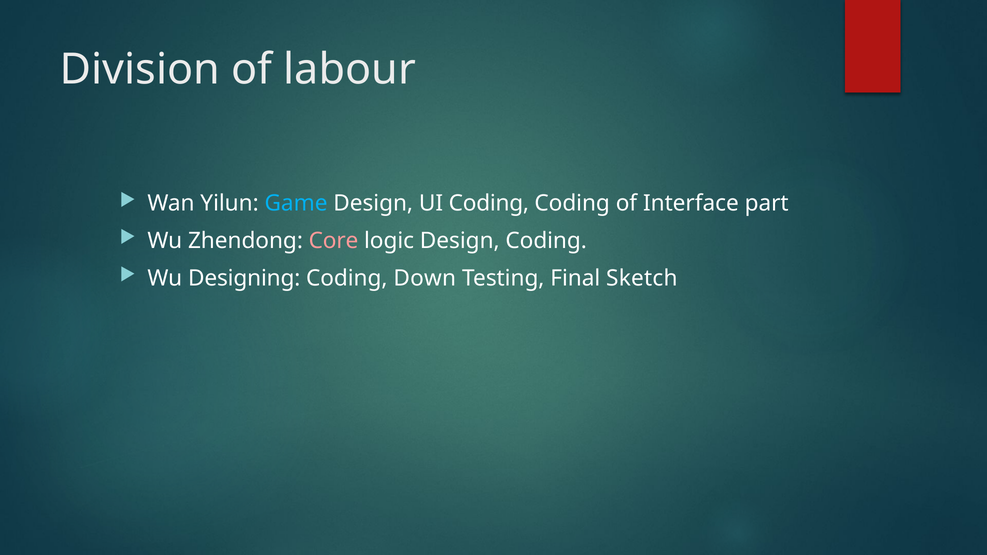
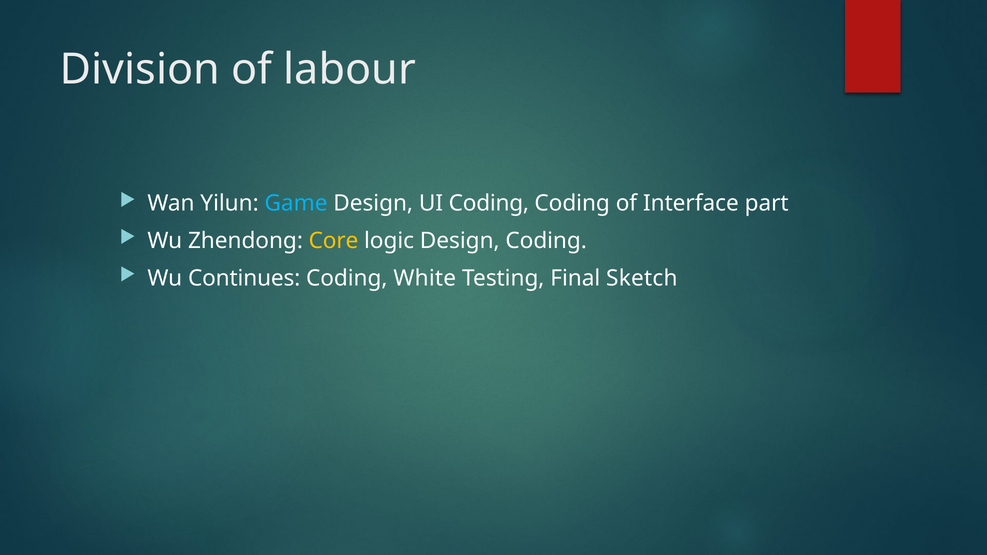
Core colour: pink -> yellow (334, 241)
Designing: Designing -> Continues (244, 278)
Down: Down -> White (425, 278)
